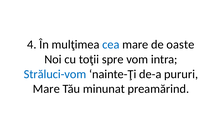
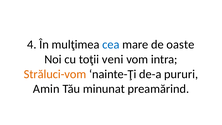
spre: spre -> veni (113, 59)
Străluci-vom colour: blue -> orange (55, 74)
Mare: Mare -> Amin (46, 89)
